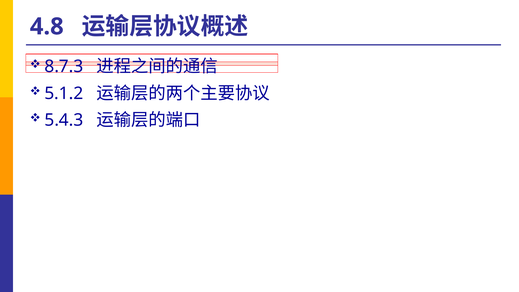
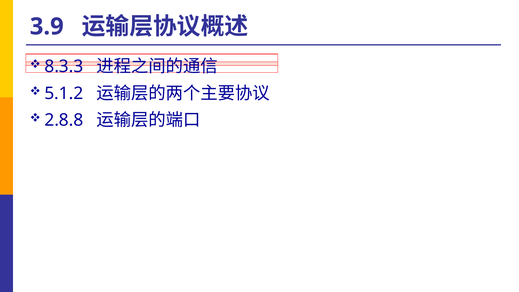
4.8: 4.8 -> 3.9 (47, 27)
8.7.3: 8.7.3 -> 8.3.3 (64, 67)
5.4.3: 5.4.3 -> 2.8.8 (64, 120)
